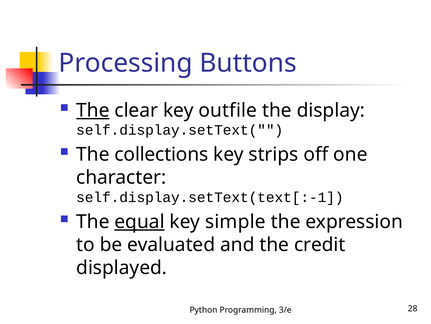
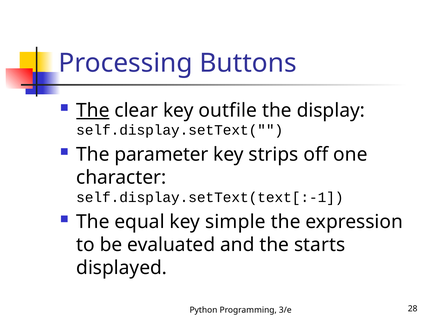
collections: collections -> parameter (161, 154)
equal underline: present -> none (140, 221)
credit: credit -> starts (320, 244)
